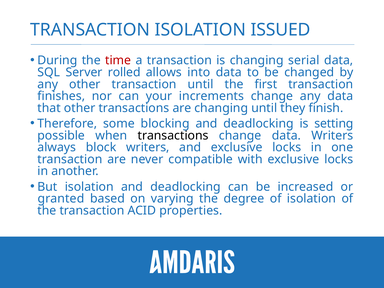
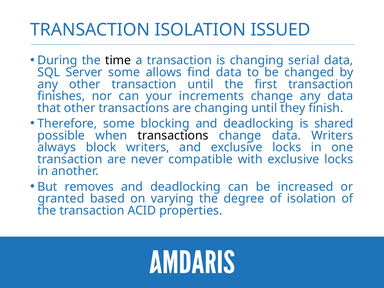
time colour: red -> black (118, 60)
Server rolled: rolled -> some (124, 72)
into: into -> find (199, 72)
setting: setting -> shared (334, 124)
But isolation: isolation -> removes (89, 187)
